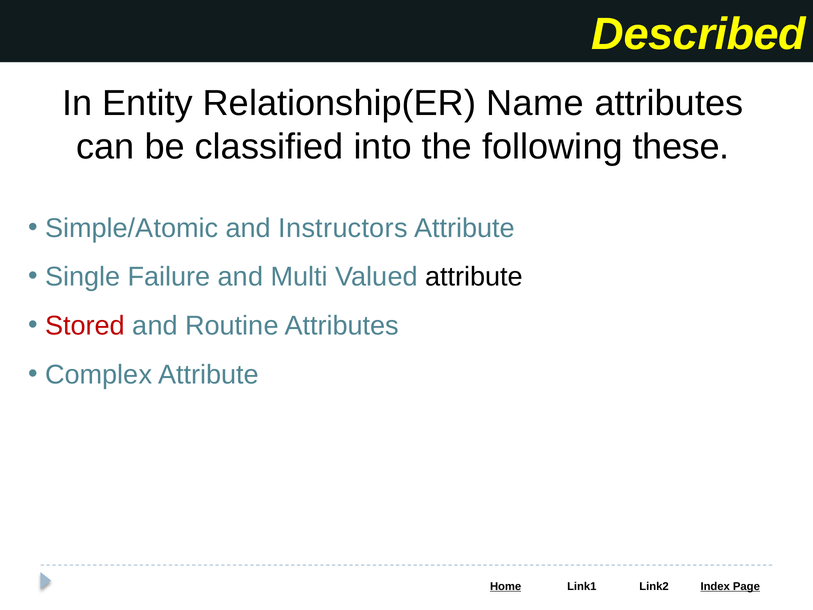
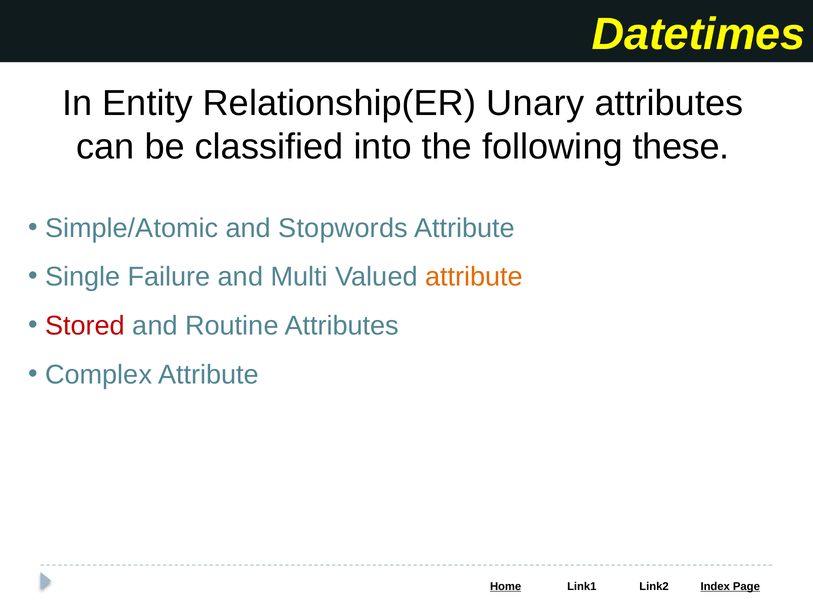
Described: Described -> Datetimes (699, 34)
Name: Name -> Unary (535, 103)
Instructors: Instructors -> Stopwords (343, 228)
attribute colour: black -> orange (474, 277)
